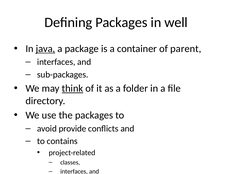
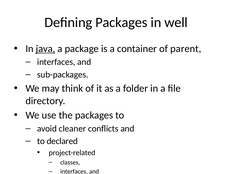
think underline: present -> none (72, 88)
provide: provide -> cleaner (72, 129)
contains: contains -> declared (62, 141)
